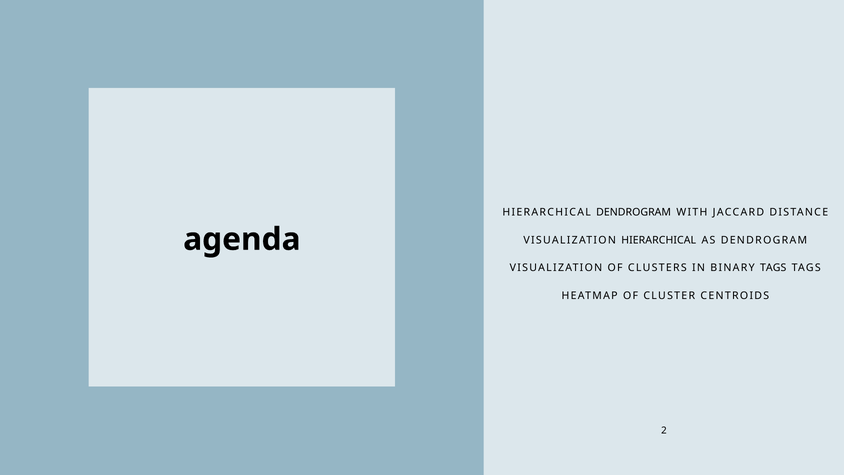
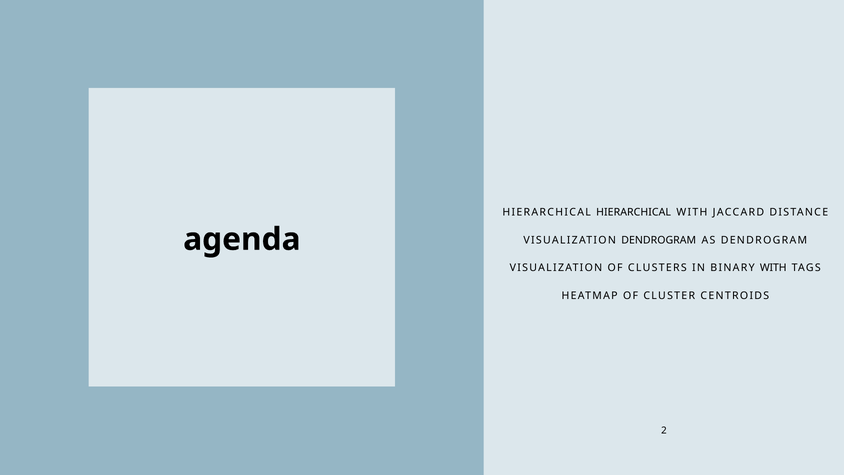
HIERARCHICAL DENDROGRAM: DENDROGRAM -> HIERARCHICAL (634, 212)
VISUALIZATION HIERARCHICAL: HIERARCHICAL -> DENDROGRAM (659, 240)
BINARY TAGS: TAGS -> WITH (773, 268)
